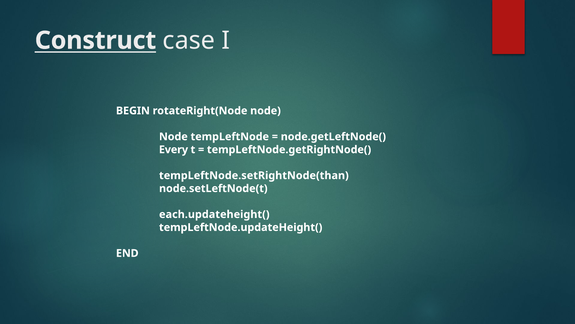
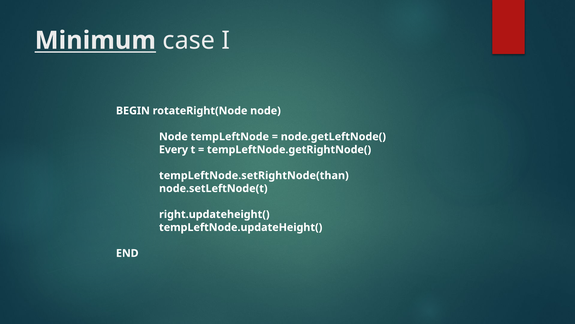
Construct: Construct -> Minimum (95, 40)
each.updateheight(: each.updateheight( -> right.updateheight( (214, 214)
